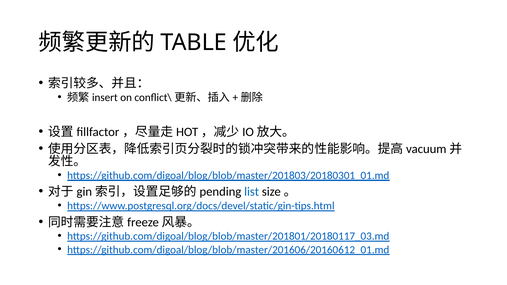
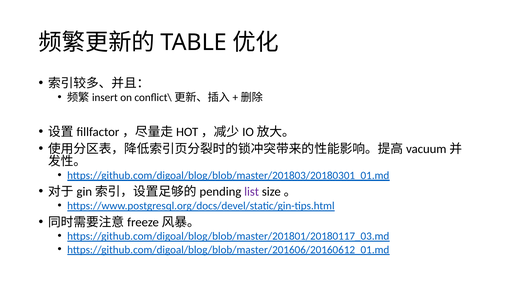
list colour: blue -> purple (252, 192)
